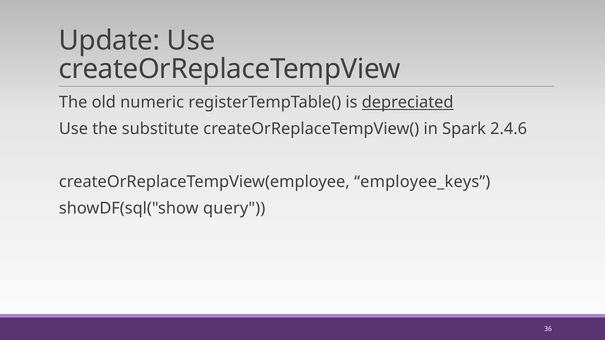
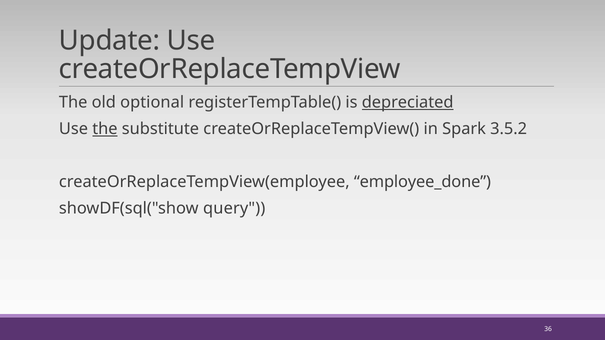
numeric: numeric -> optional (152, 103)
the underline: none -> present (105, 129)
2.4.6: 2.4.6 -> 3.5.2 (509, 129)
employee_keys: employee_keys -> employee_done (422, 182)
